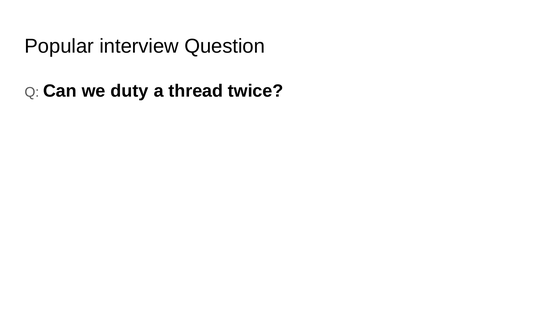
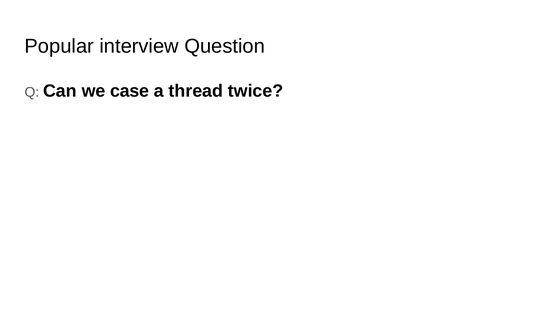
duty: duty -> case (130, 91)
